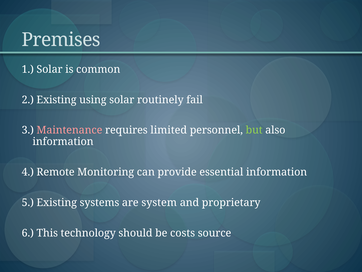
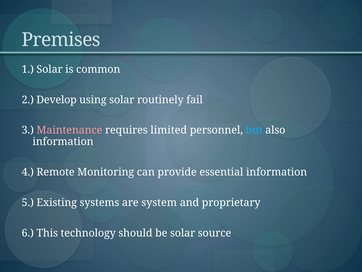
2 Existing: Existing -> Develop (57, 100)
but colour: light green -> light blue (254, 130)
be costs: costs -> solar (183, 233)
